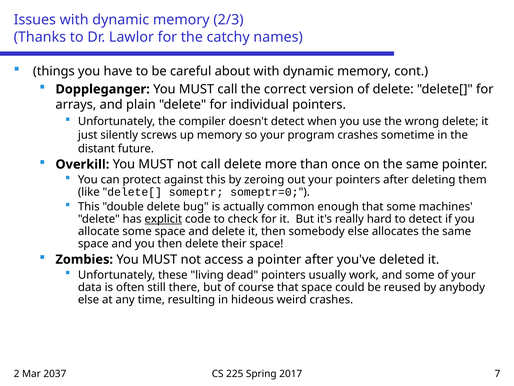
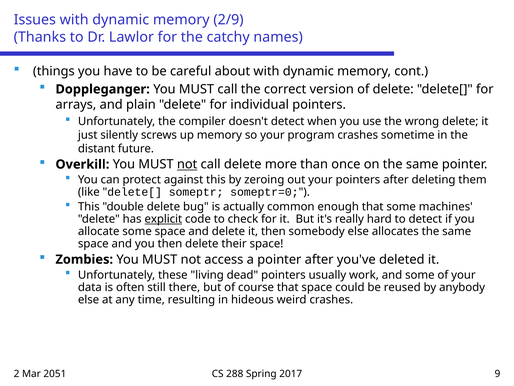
2/3: 2/3 -> 2/9 (228, 20)
not underline: none -> present (187, 164)
2037: 2037 -> 2051 (55, 373)
225: 225 -> 288 (235, 373)
7: 7 -> 9 (498, 373)
